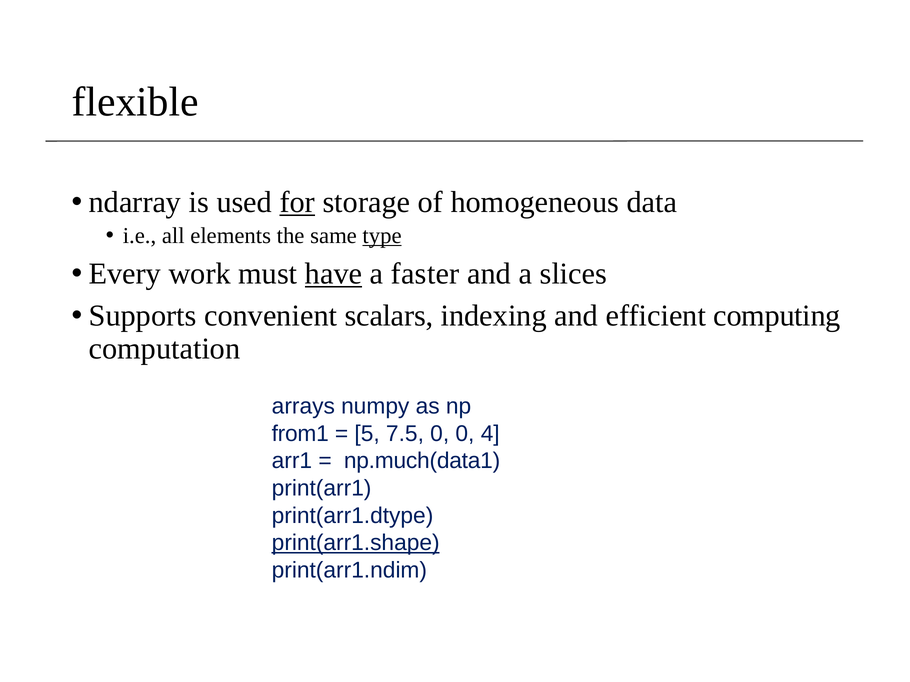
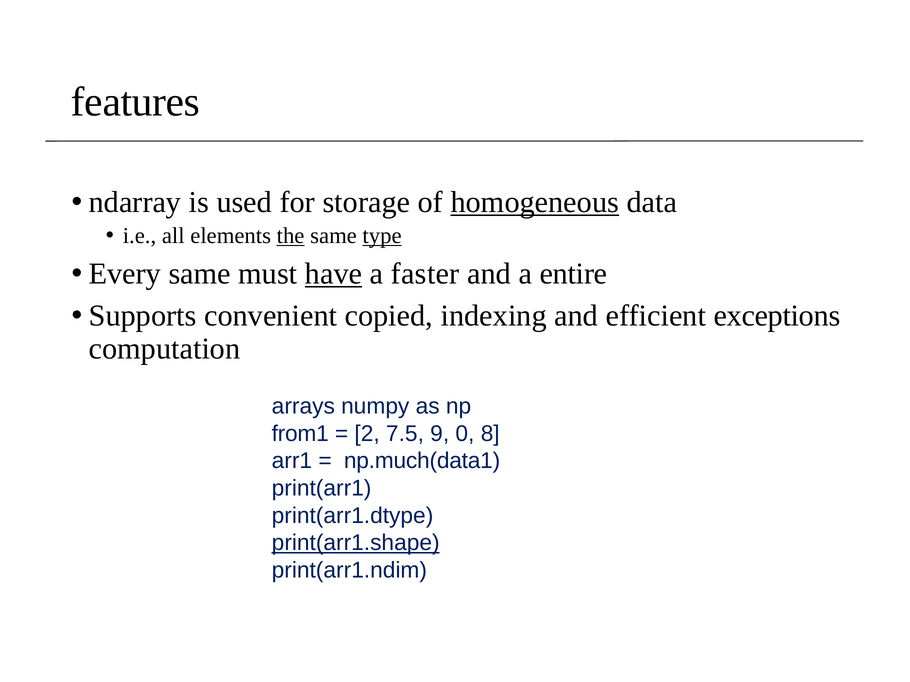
flexible: flexible -> features (135, 102)
for underline: present -> none (297, 202)
homogeneous underline: none -> present (535, 202)
the underline: none -> present (291, 236)
Every work: work -> same (200, 274)
slices: slices -> entire (574, 274)
scalars: scalars -> copied (389, 316)
computing: computing -> exceptions (777, 316)
5: 5 -> 2 (367, 434)
7.5 0: 0 -> 9 (440, 434)
4: 4 -> 8 (490, 434)
